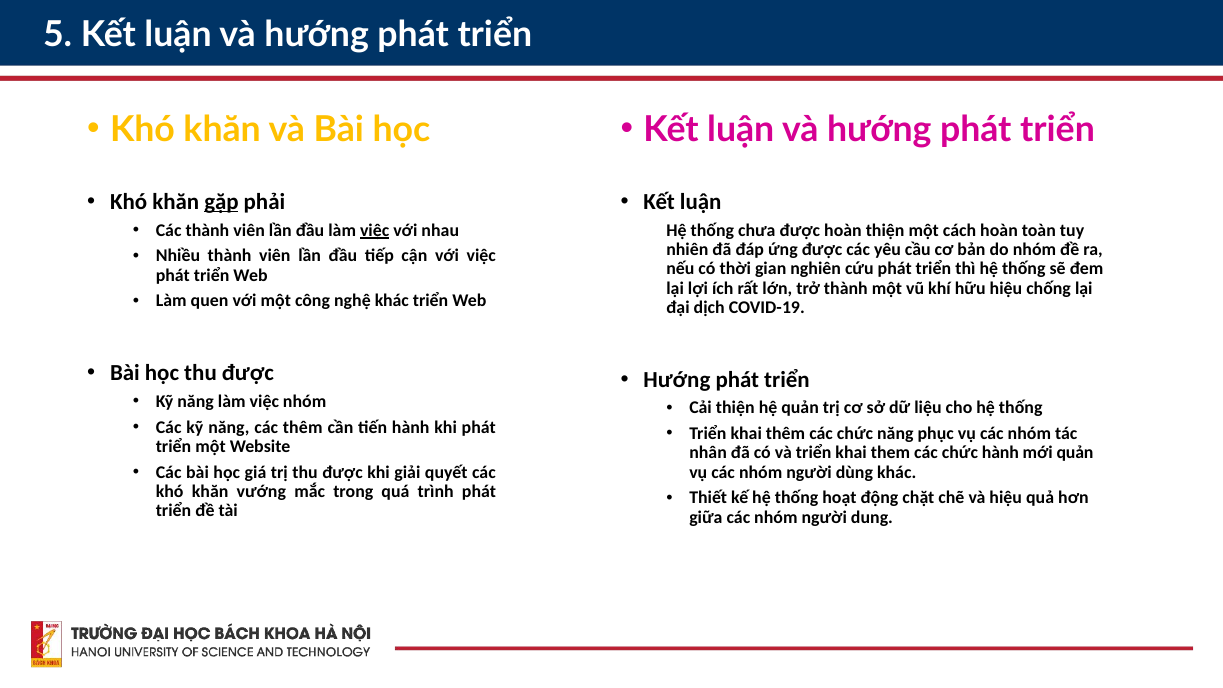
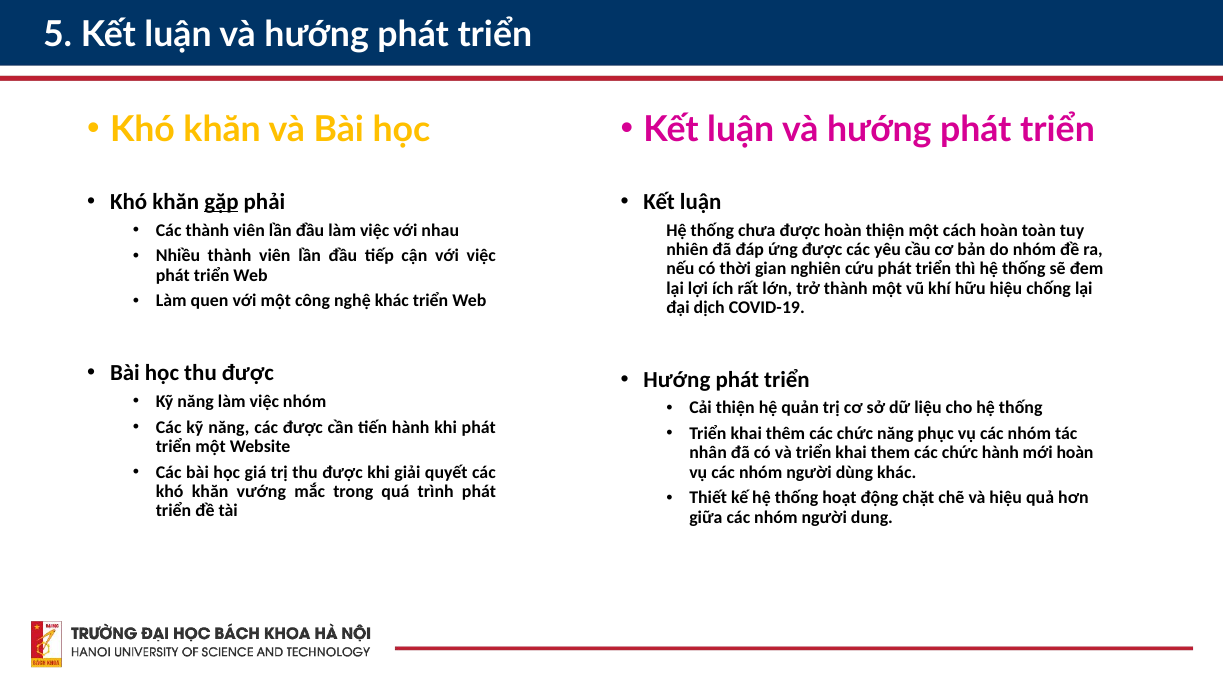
việc underline: present -> none (375, 230)
các thêm: thêm -> được (303, 427)
mới quản: quản -> hoàn (1075, 453)
